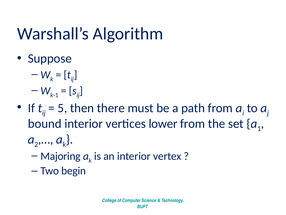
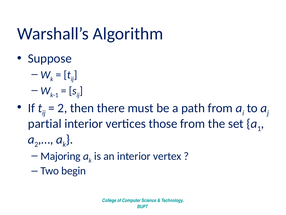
5: 5 -> 2 (62, 108)
bound: bound -> partial (45, 123)
lower: lower -> those (163, 123)
